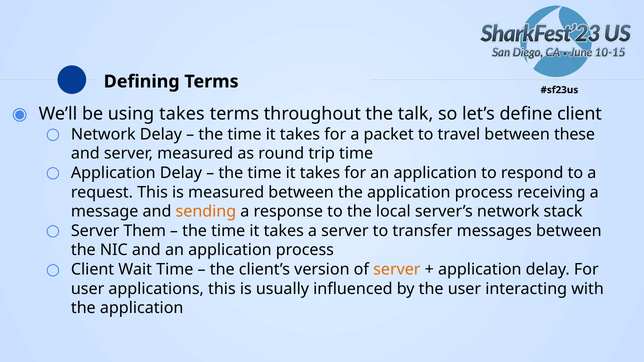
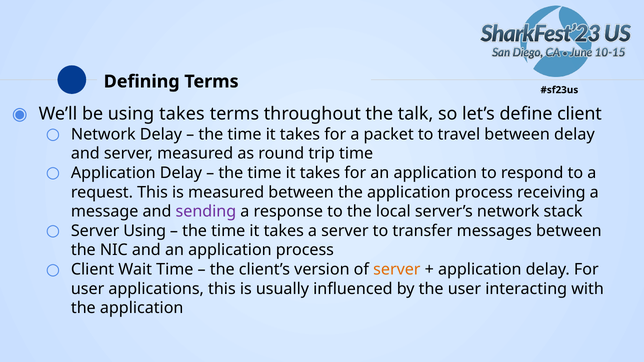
between these: these -> delay (574, 134)
sending colour: orange -> purple (206, 212)
Server Them: Them -> Using (145, 231)
